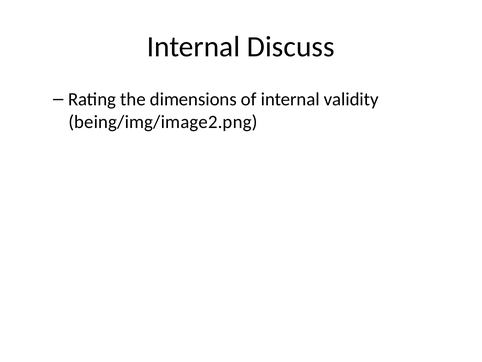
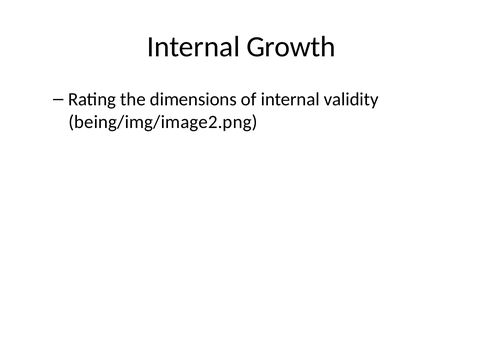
Discuss: Discuss -> Growth (291, 47)
